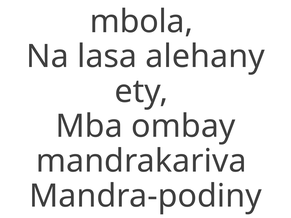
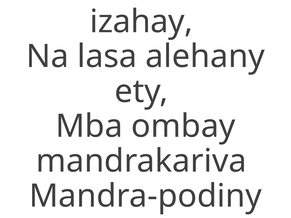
mbola: mbola -> izahay (141, 22)
